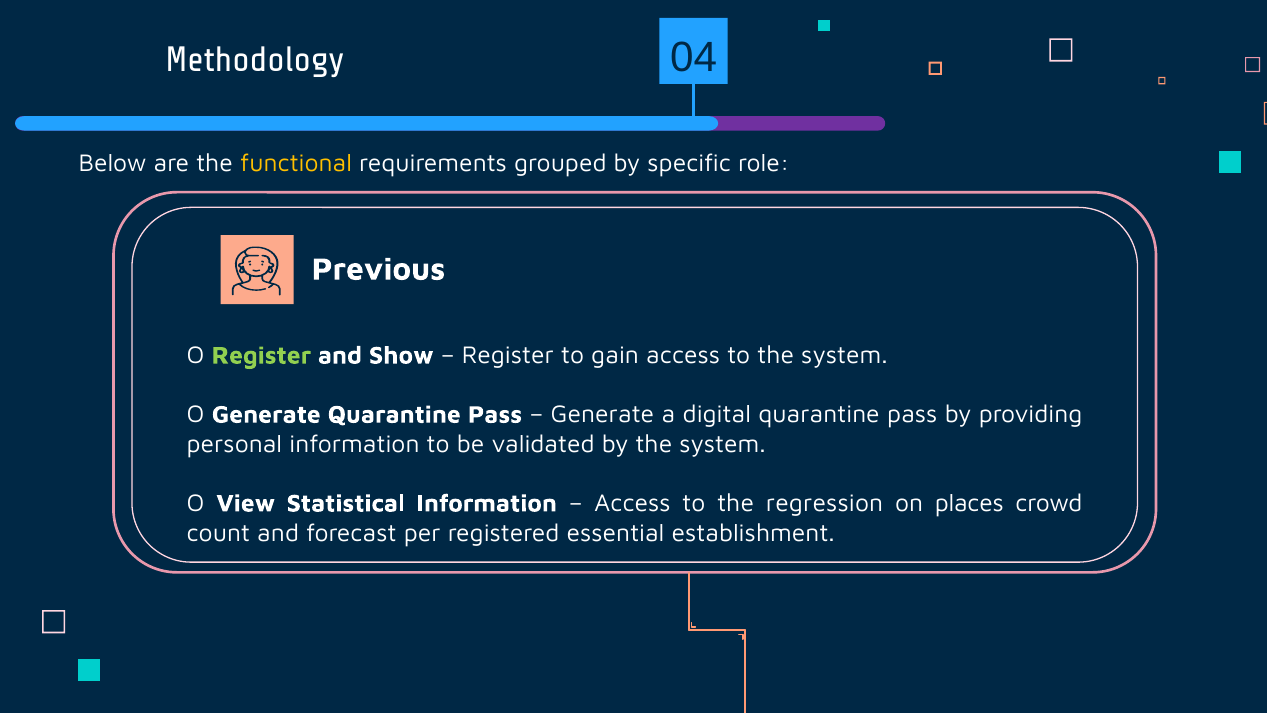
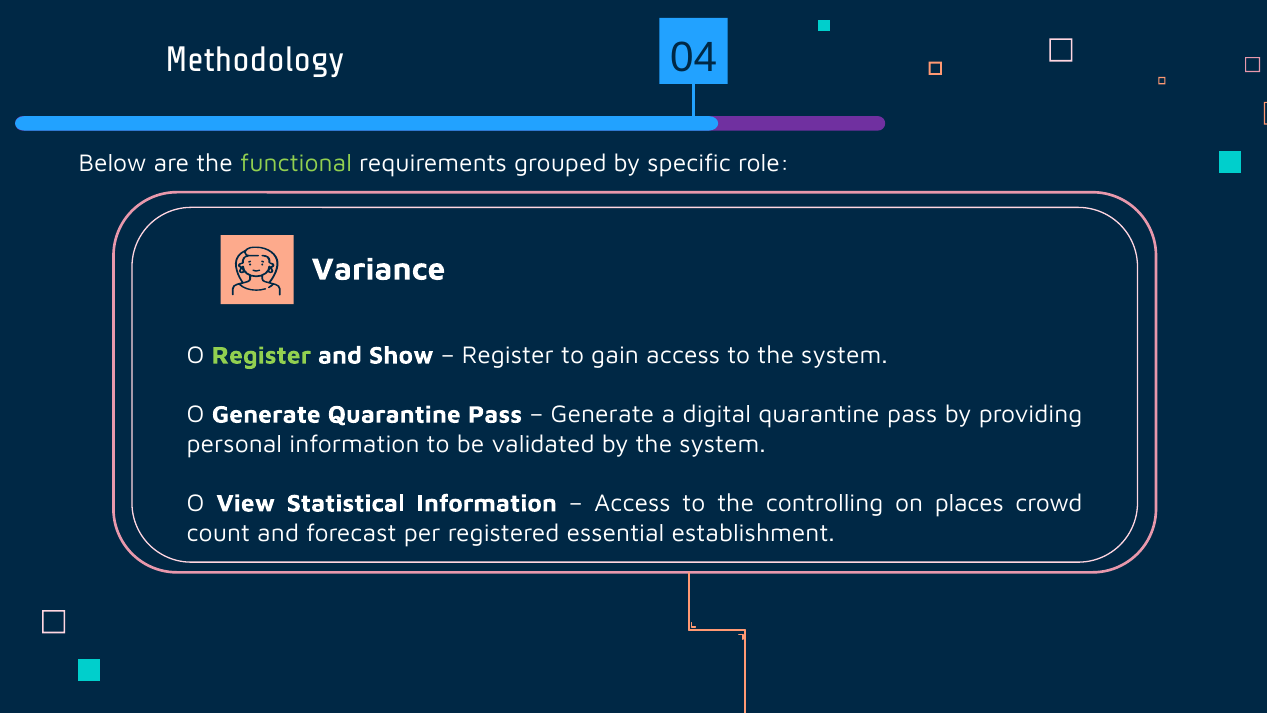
functional colour: yellow -> light green (296, 164)
Previous: Previous -> Variance (378, 269)
regression: regression -> controlling (825, 503)
